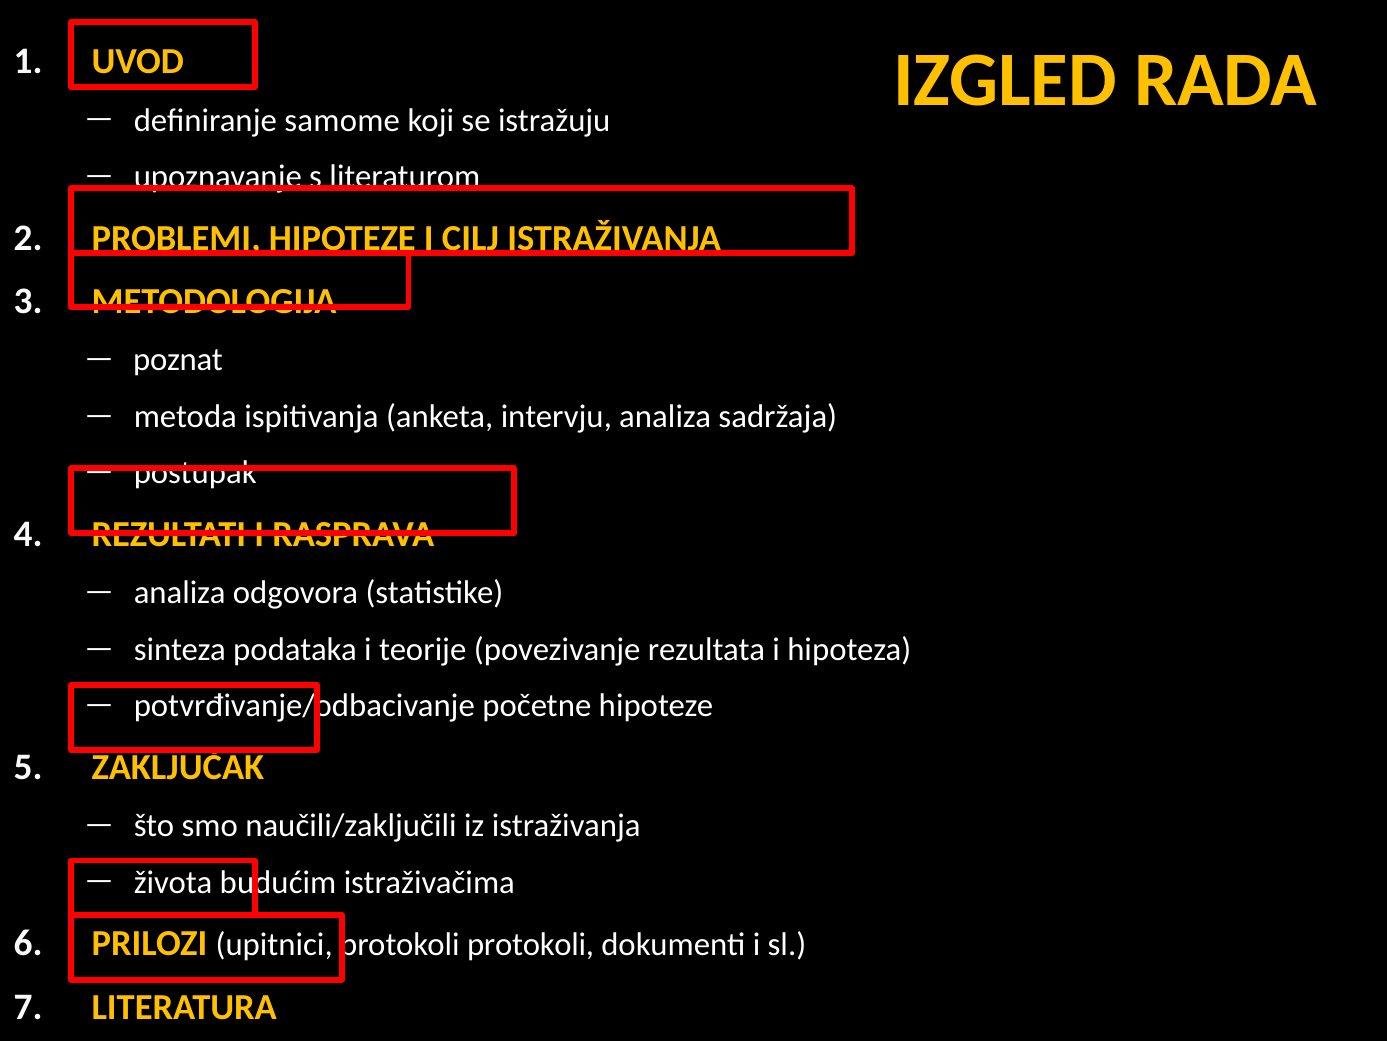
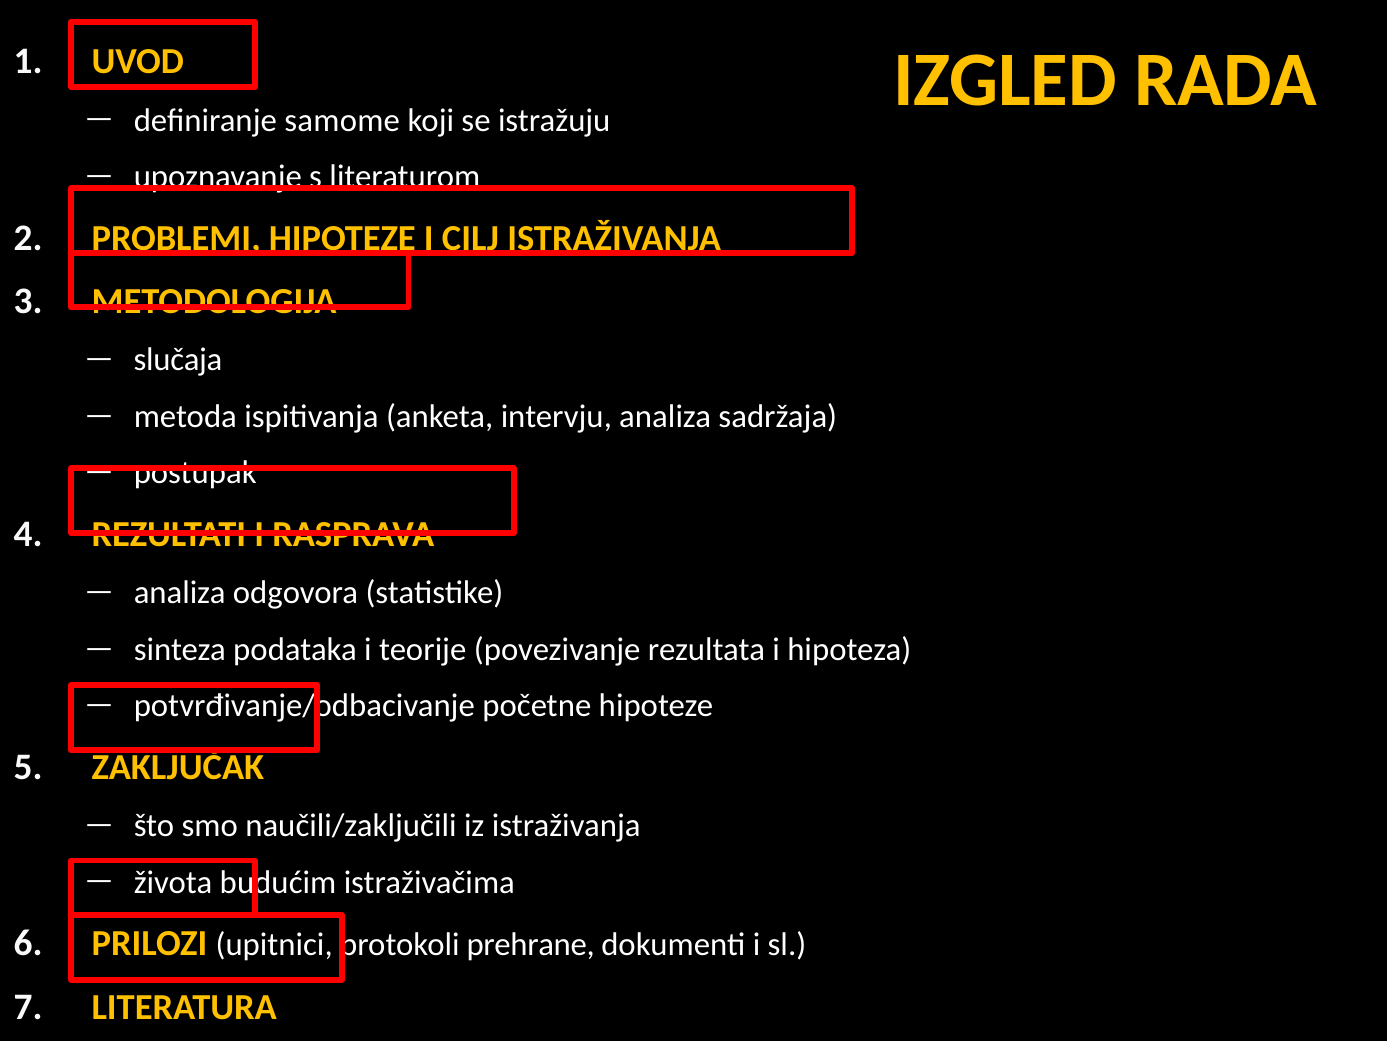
poznat: poznat -> slučaja (178, 360)
protokoli protokoli: protokoli -> prehrane (531, 944)
